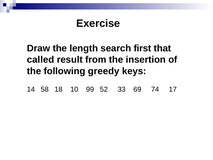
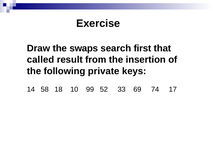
length: length -> swaps (84, 48)
greedy: greedy -> private (104, 71)
